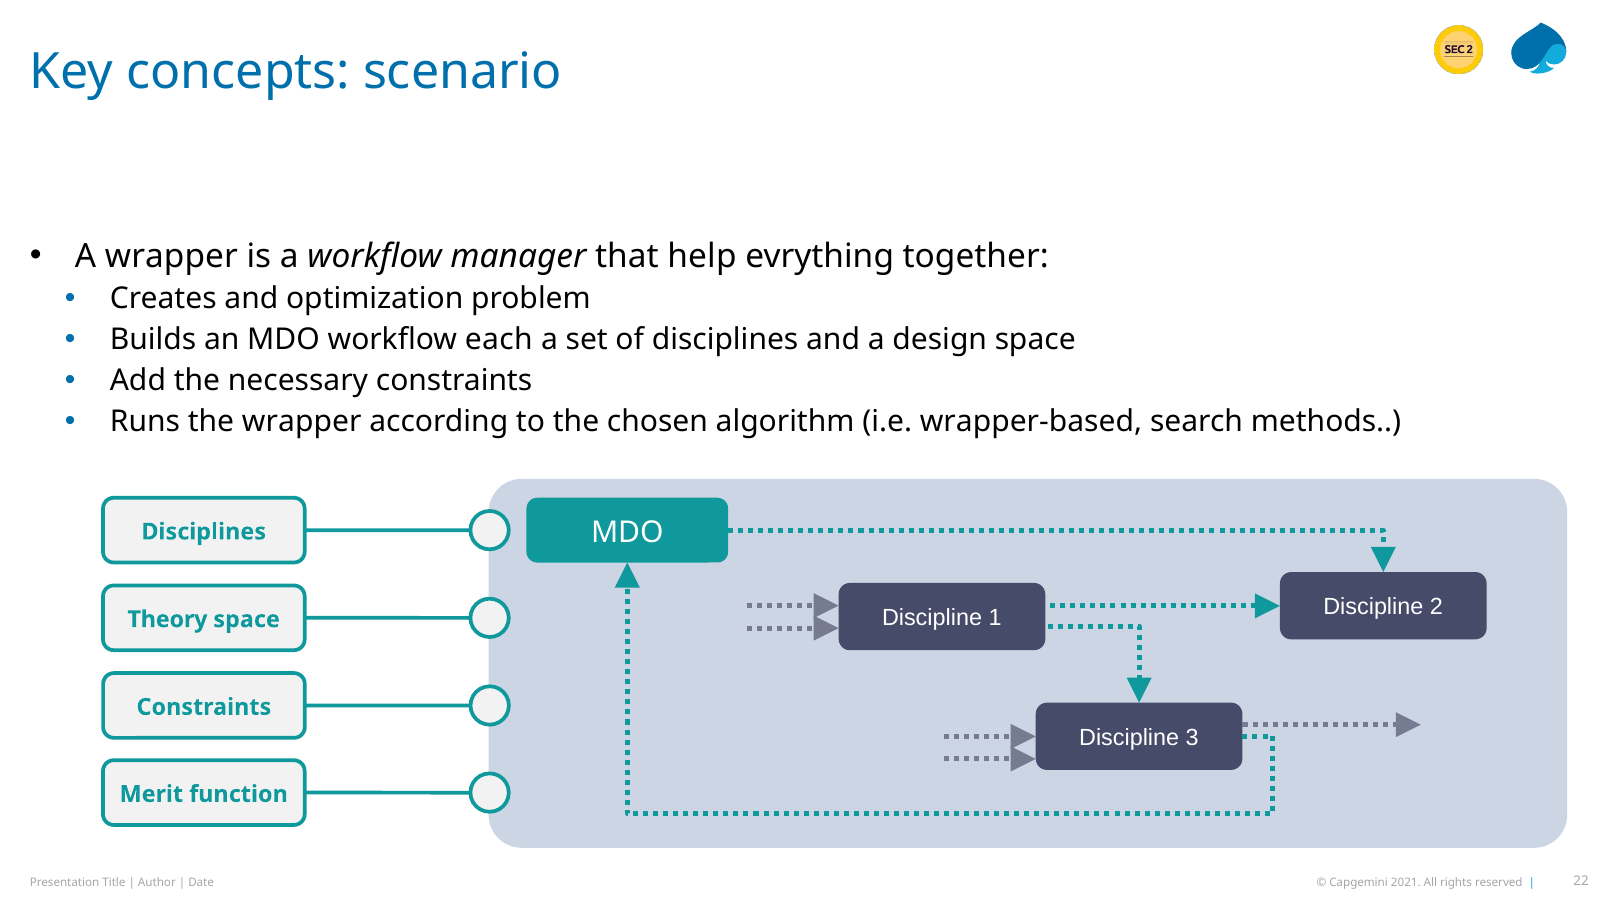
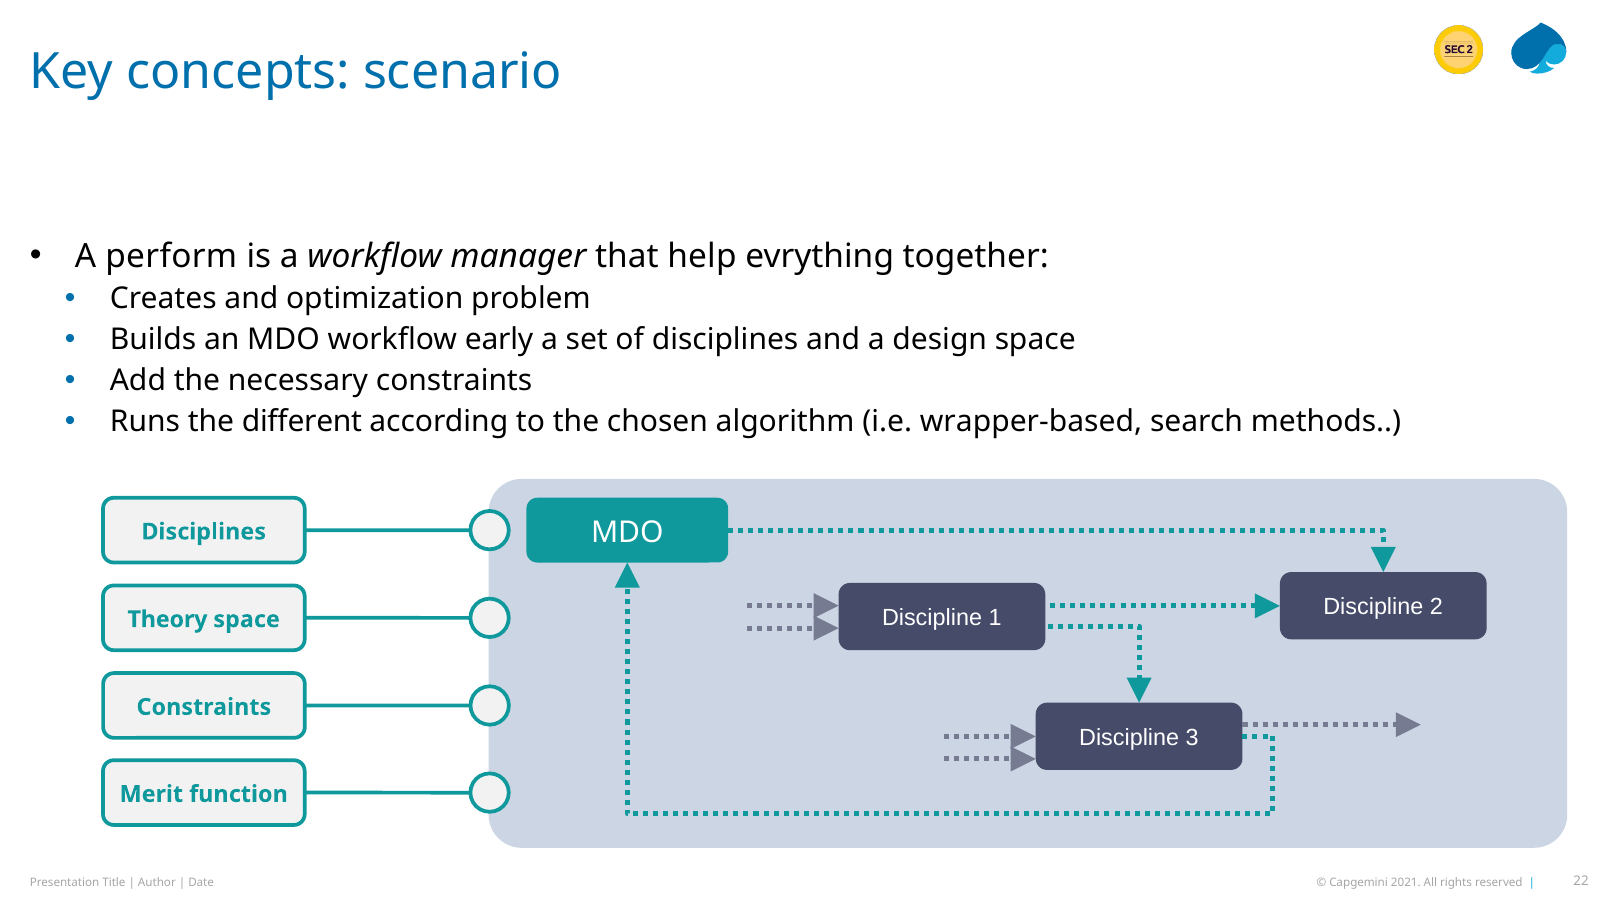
A wrapper: wrapper -> perform (171, 256)
each: each -> early (499, 340)
the wrapper: wrapper -> different (302, 421)
